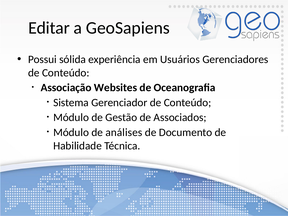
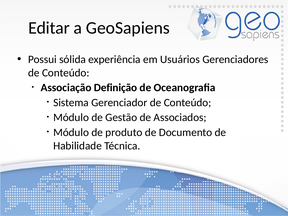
Websites: Websites -> Definição (116, 88)
análises: análises -> produto (124, 132)
